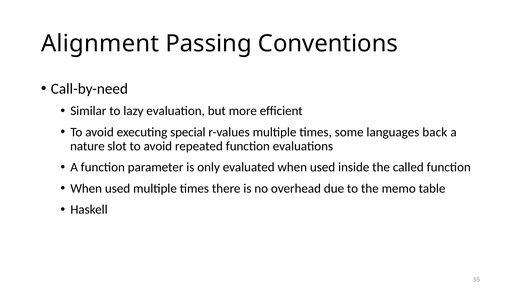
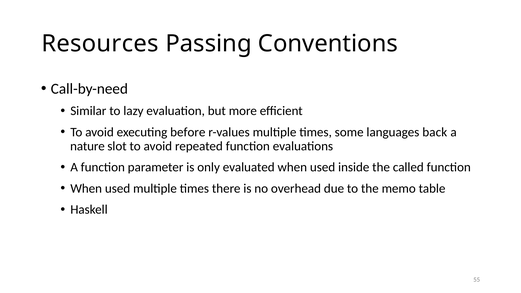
Alignment: Alignment -> Resources (100, 44)
special: special -> before (188, 132)
